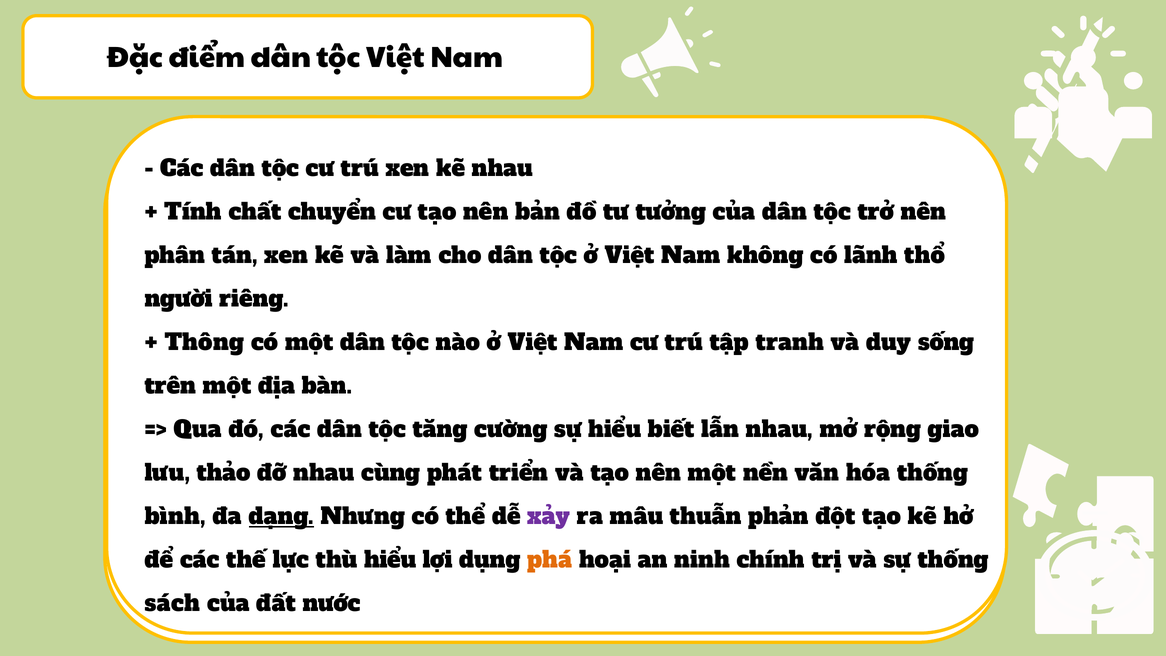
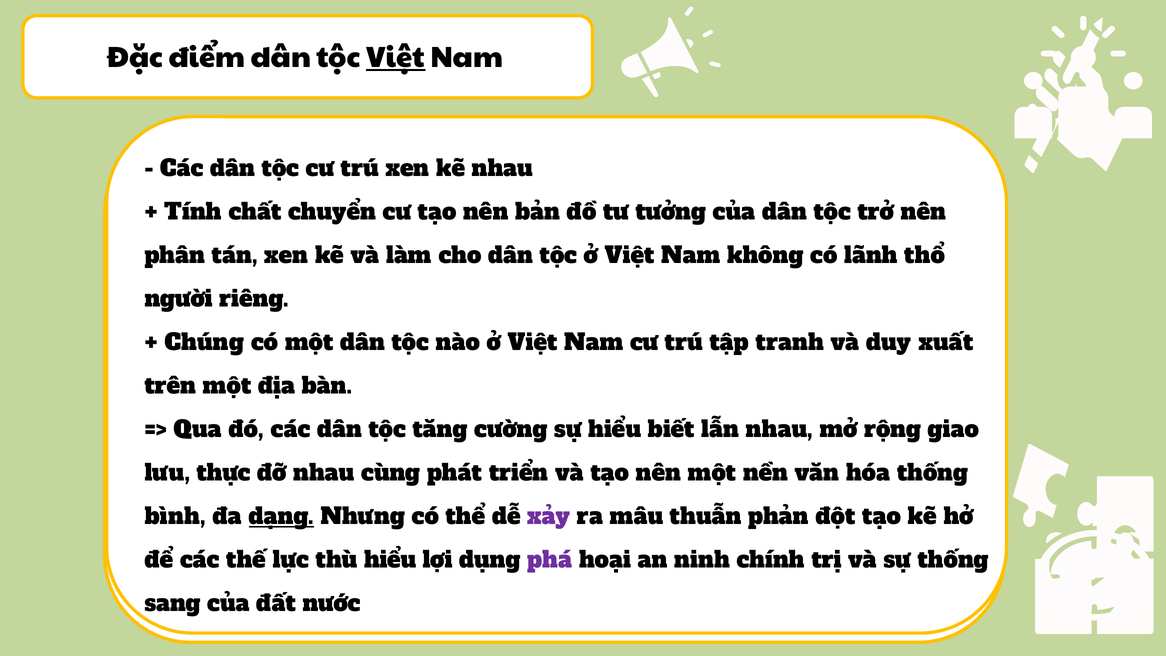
Việt underline: none -> present (396, 58)
Thông: Thông -> Chúng (204, 343)
sống: sống -> xuất (946, 343)
thảo: thảo -> thực (224, 473)
phá colour: orange -> purple (550, 560)
sách: sách -> sang (173, 604)
